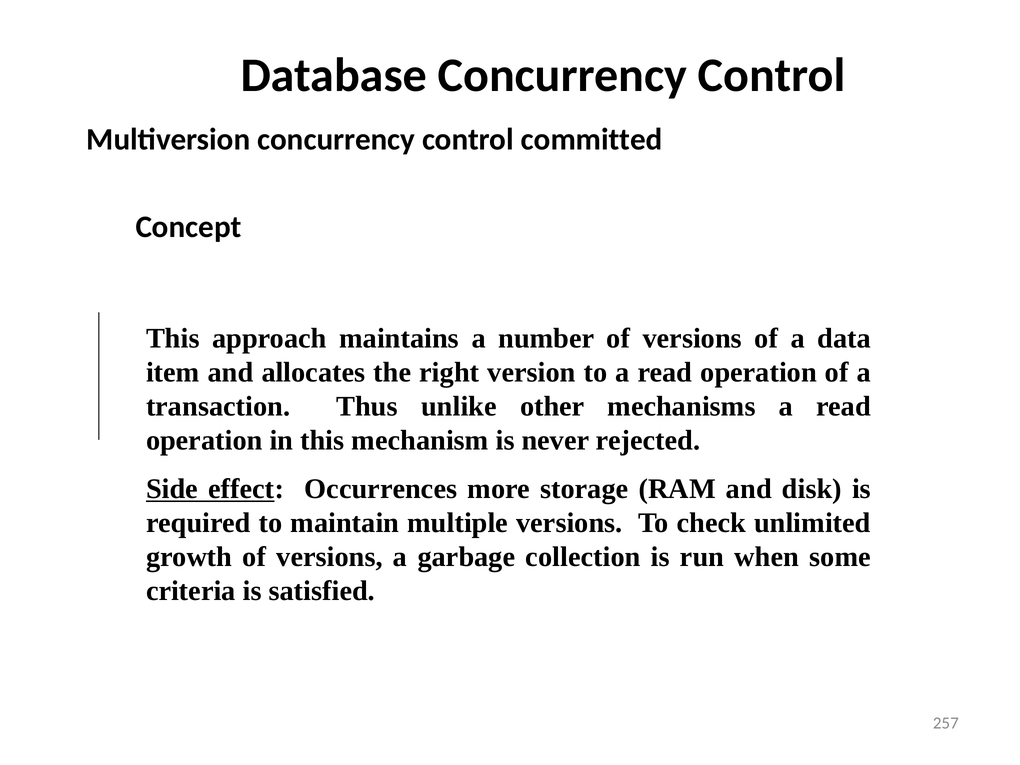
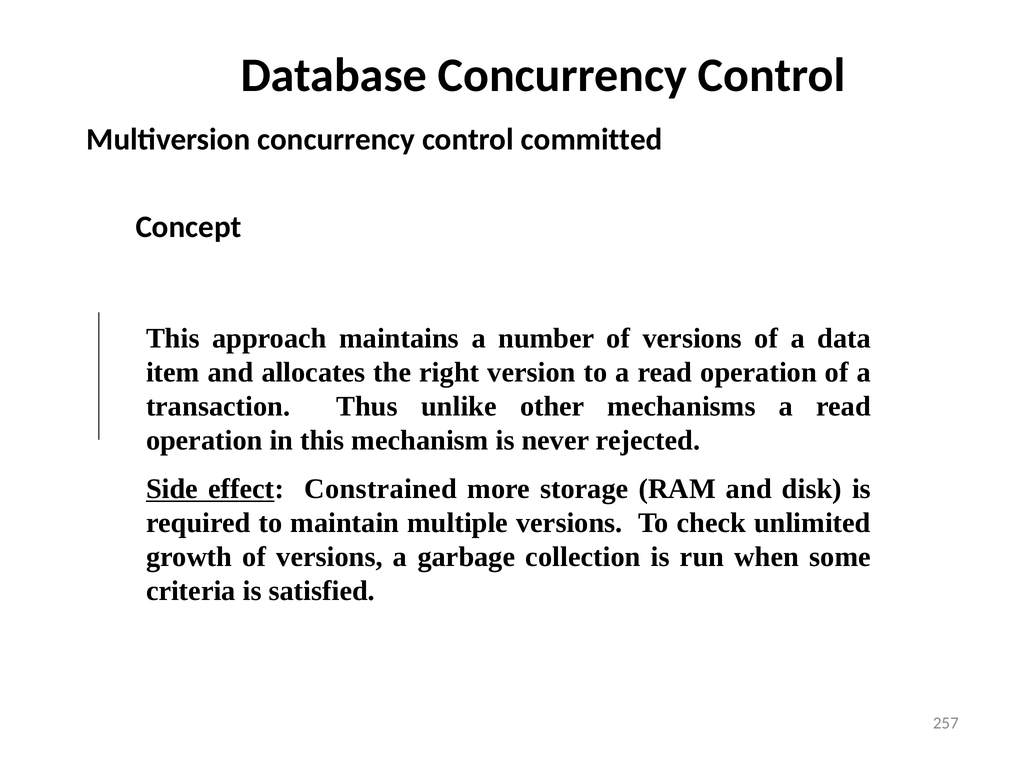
Occurrences: Occurrences -> Constrained (381, 489)
